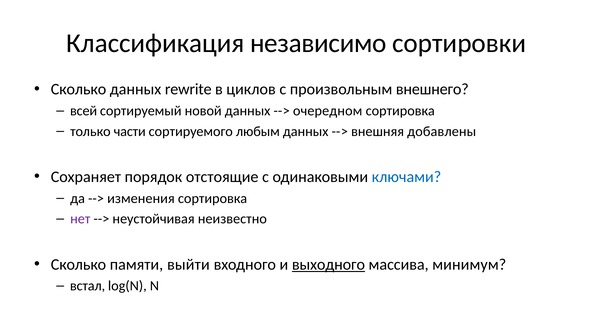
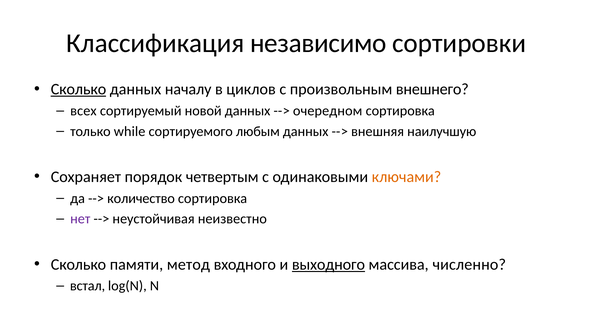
Сколько underline: none -> present (78, 89)
rewrite: rewrite -> началу (188, 89)
всей: всей -> всех (83, 111)
части: части -> while (130, 131)
добавлены: добавлены -> наилучшую (442, 131)
отстоящие: отстоящие -> четвертым (222, 177)
ключами colour: blue -> orange (406, 177)
изменения: изменения -> количество (141, 198)
выйти: выйти -> метод (188, 264)
минимум: минимум -> численно (469, 264)
